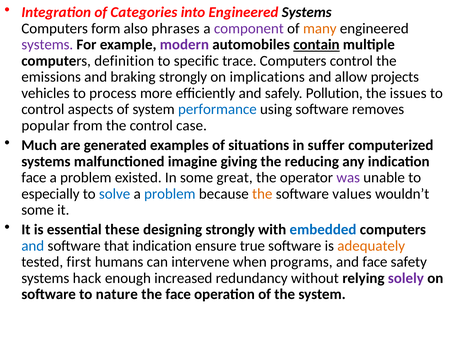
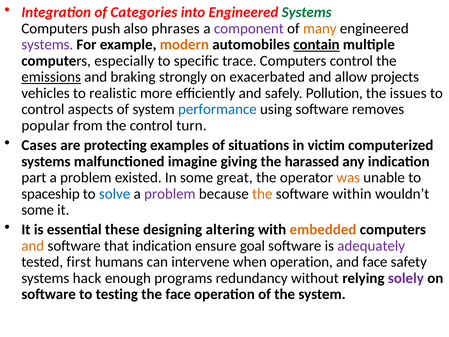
Systems colour: black -> green (307, 12)
form: form -> push (106, 28)
modern colour: purple -> orange (184, 45)
definition: definition -> especially (124, 61)
emissions underline: none -> present (51, 77)
implications: implications -> exacerbated (267, 77)
process: process -> realistic (113, 93)
case: case -> turn (191, 125)
Much: Much -> Cases (39, 145)
generated: generated -> protecting (115, 145)
suffer: suffer -> victim (326, 145)
reducing: reducing -> harassed (312, 161)
face: face -> part (34, 177)
was colour: purple -> orange (348, 177)
especially: especially -> spaceship (50, 194)
problem colour: blue -> purple (170, 194)
values: values -> within (352, 194)
designing strongly: strongly -> altering (230, 229)
embedded colour: blue -> orange (323, 229)
and colour: blue -> orange (33, 246)
true: true -> goal (252, 246)
adequately colour: orange -> purple (371, 246)
when programs: programs -> operation (301, 262)
increased: increased -> programs (183, 278)
nature: nature -> testing (117, 294)
